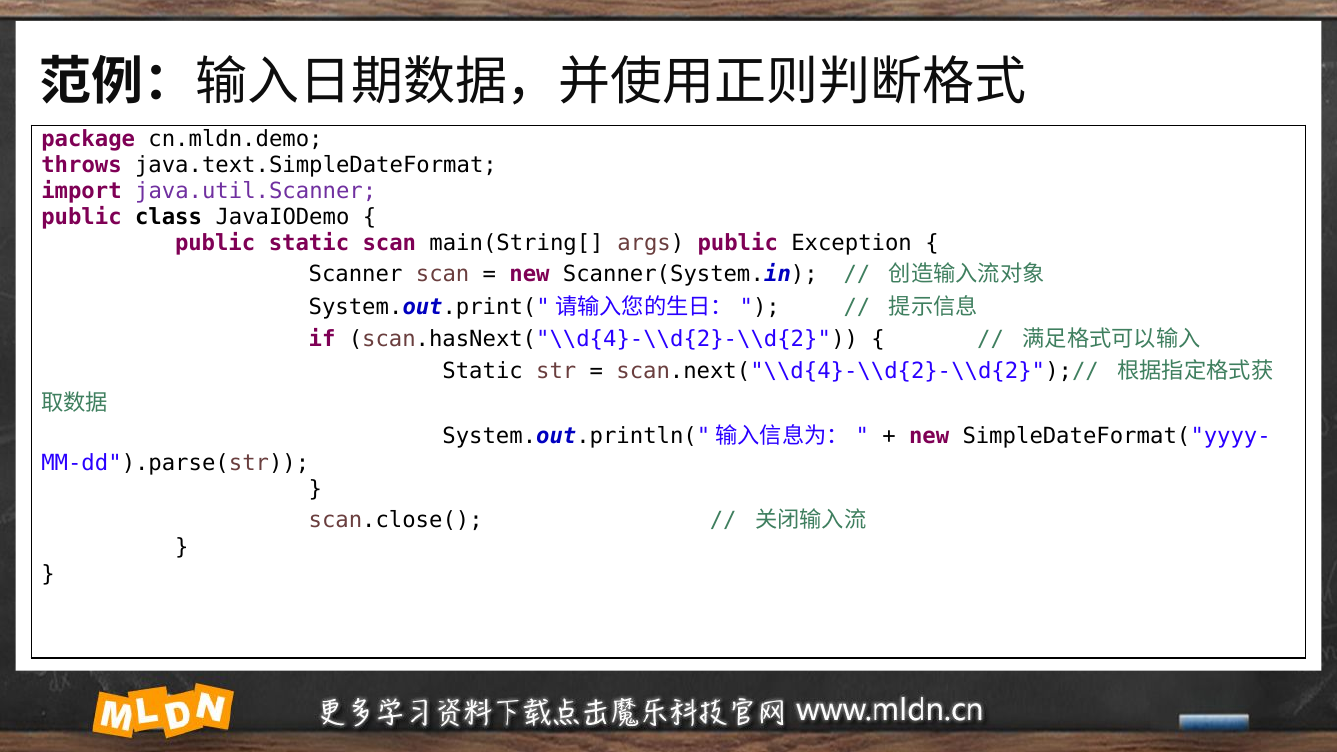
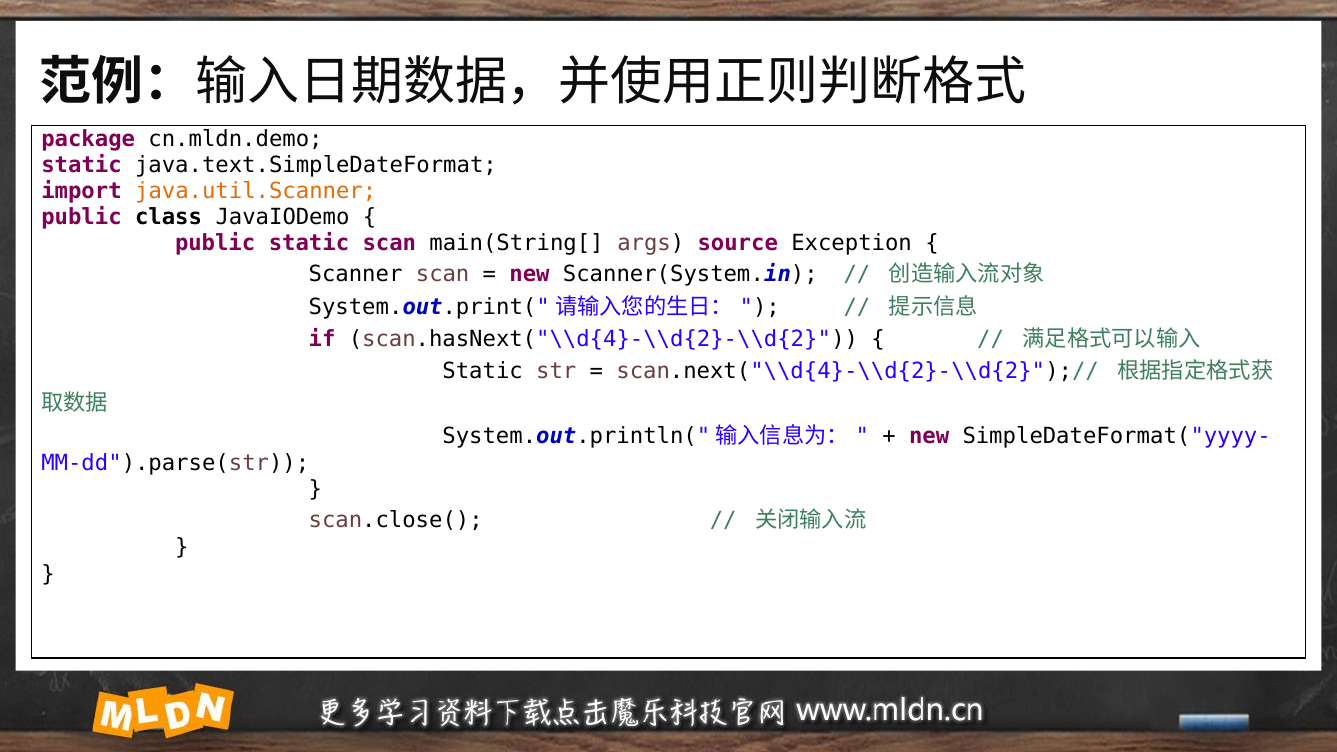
throws: throws -> static (82, 165)
java.util.Scanner colour: purple -> orange (256, 191)
args public: public -> source (738, 243)
